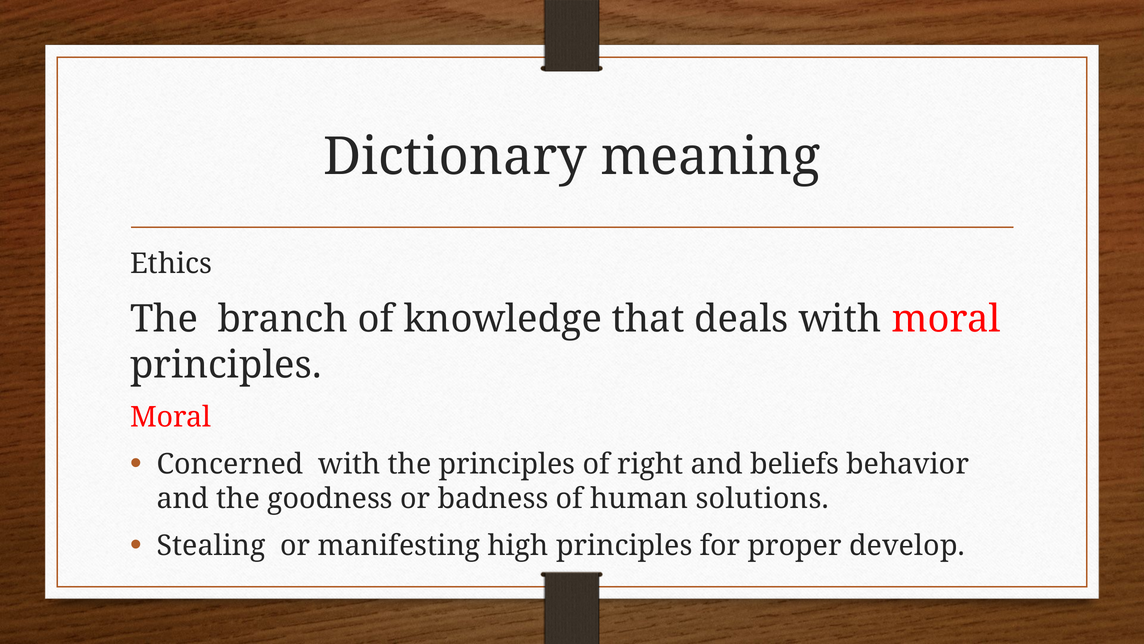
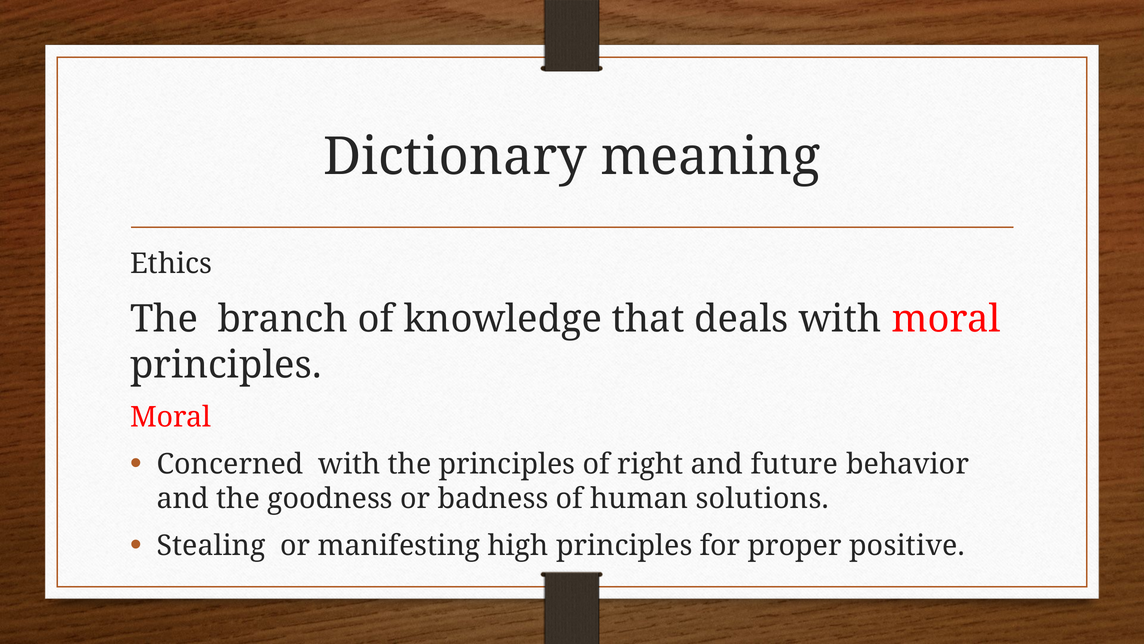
beliefs: beliefs -> future (794, 464)
develop: develop -> positive (907, 546)
